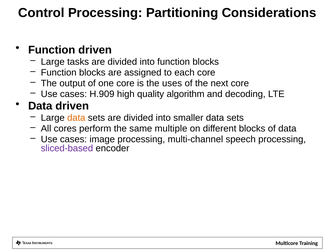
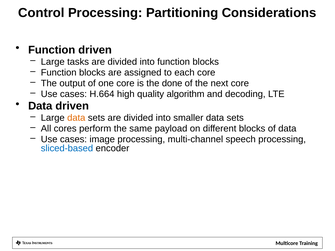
uses: uses -> done (172, 83)
H.909: H.909 -> H.664 (102, 94)
multiple: multiple -> payload (171, 129)
sliced-based colour: purple -> blue (67, 148)
